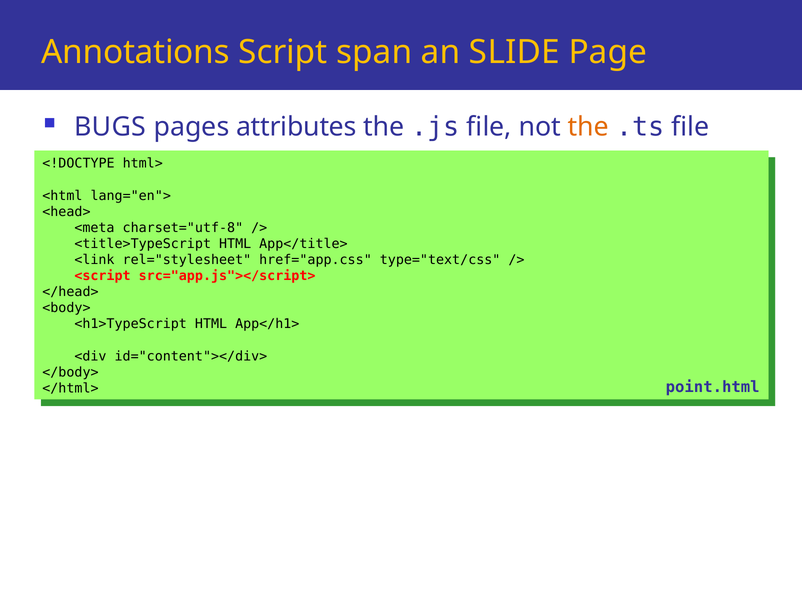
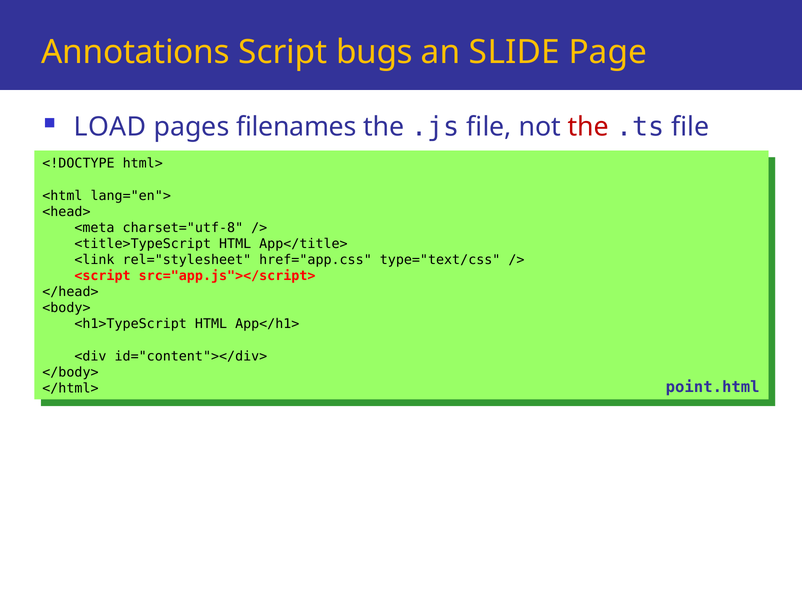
span: span -> bugs (374, 52)
BUGS: BUGS -> LOAD (110, 127)
attributes: attributes -> filenames (296, 127)
the colour: orange -> red (588, 127)
